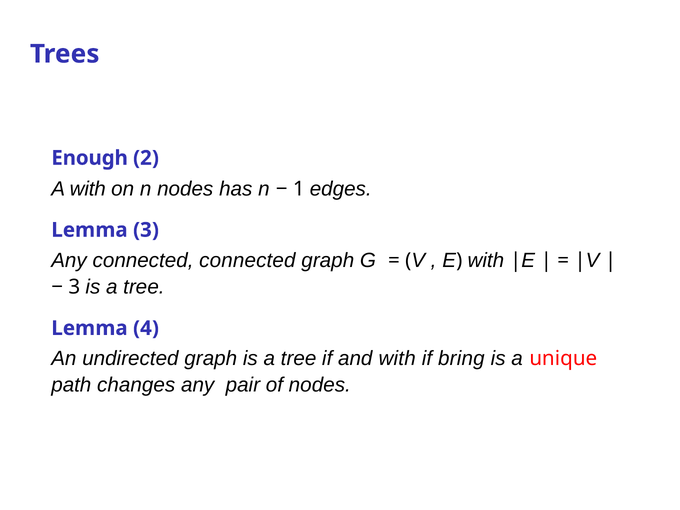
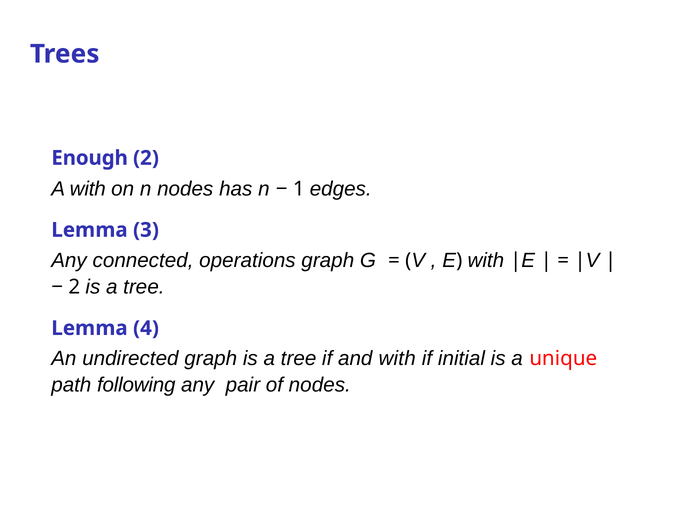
connected connected: connected -> operations (247, 261)
3: 3 -> 2 (74, 287)
bring: bring -> initial (461, 359)
changes: changes -> following (136, 385)
